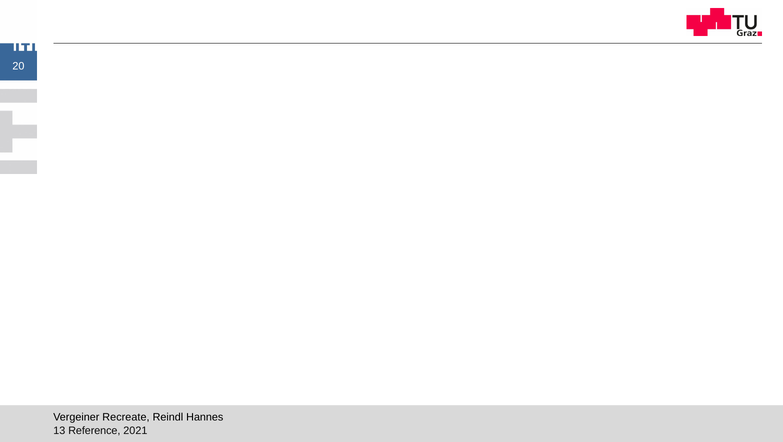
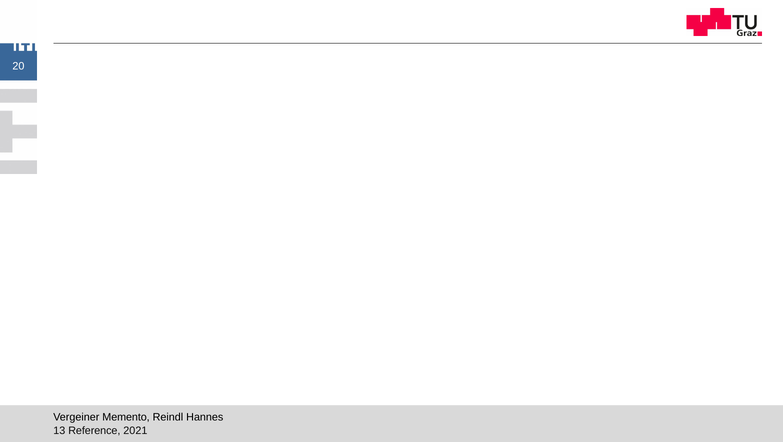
Recreate: Recreate -> Memento (126, 418)
